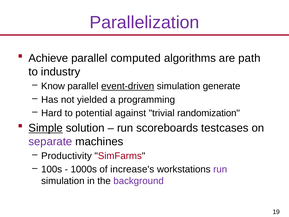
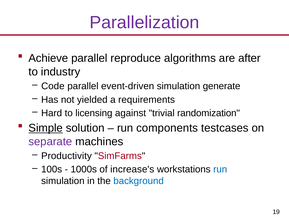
computed: computed -> reproduce (136, 58)
path: path -> after (249, 58)
Know: Know -> Code (53, 86)
event-driven underline: present -> none (128, 86)
programming: programming -> requirements (147, 100)
potential: potential -> licensing (94, 113)
scoreboards: scoreboards -> components (167, 128)
run colour: purple -> blue (220, 169)
background colour: purple -> blue (139, 181)
